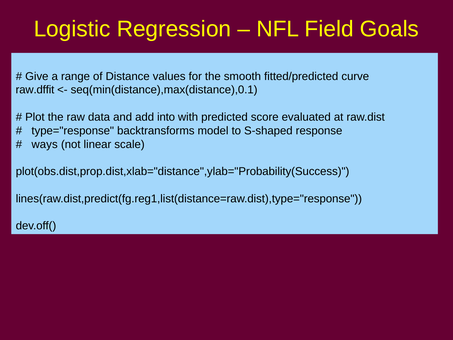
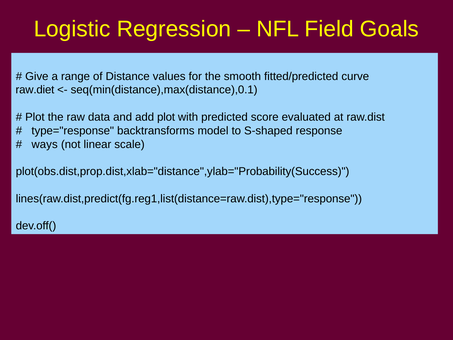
raw.dffit: raw.dffit -> raw.diet (35, 90)
add into: into -> plot (166, 117)
